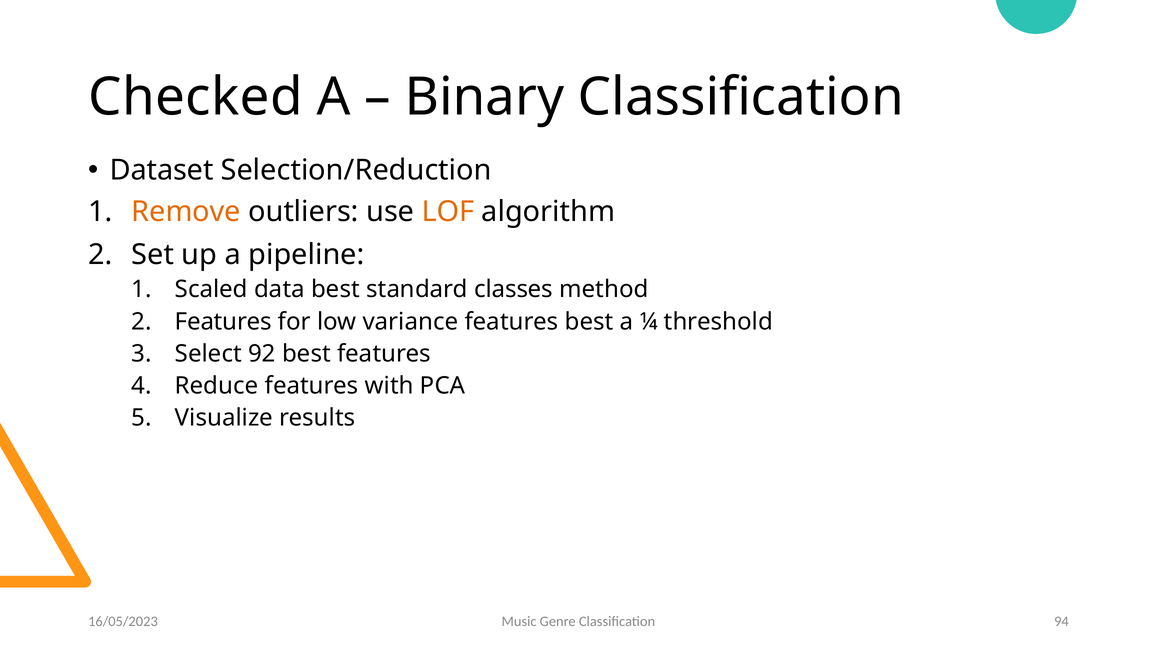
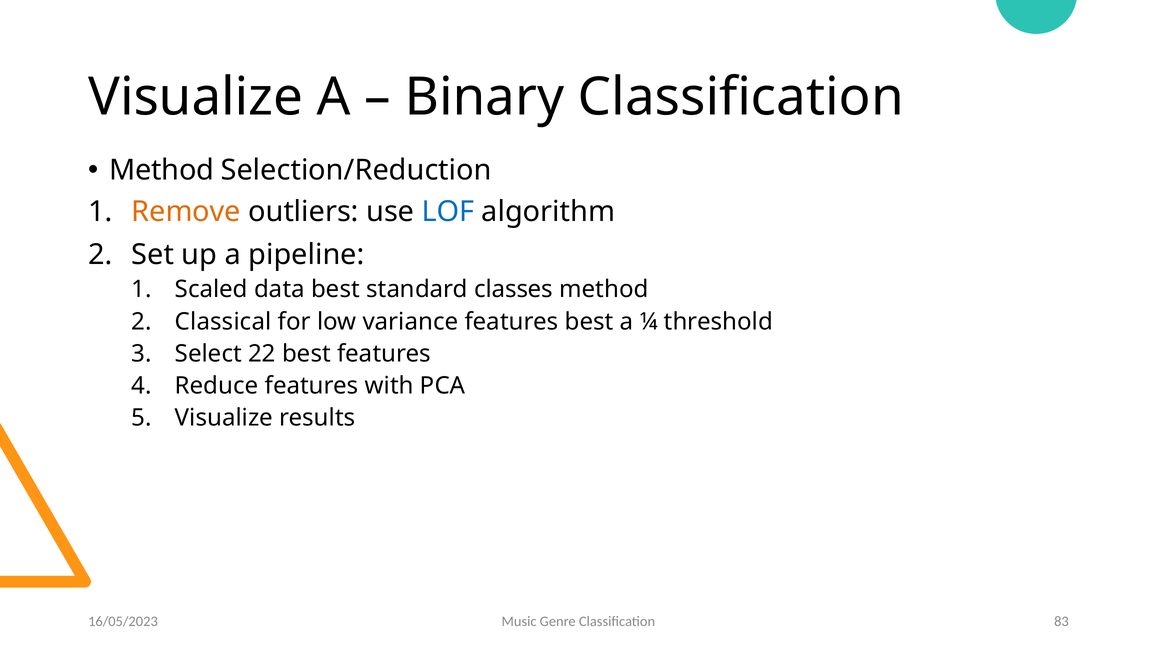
Checked: Checked -> Visualize (196, 97)
Dataset: Dataset -> Method (162, 170)
LOF colour: orange -> blue (448, 211)
Features: Features -> Classical (223, 322)
92: 92 -> 22 (262, 354)
94: 94 -> 83 (1061, 621)
